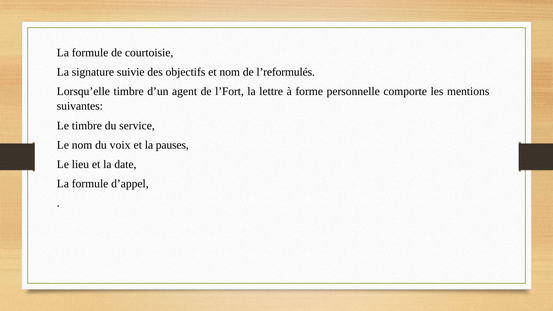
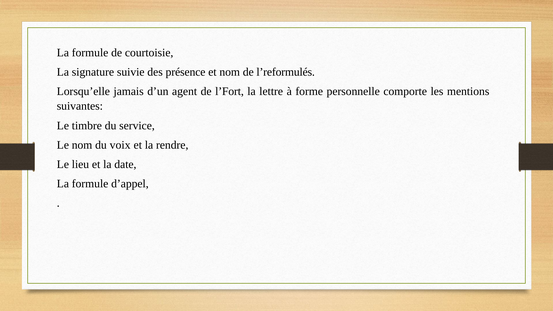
objectifs: objectifs -> présence (186, 72)
Lorsqu’elle timbre: timbre -> jamais (129, 91)
pauses: pauses -> rendre (172, 145)
